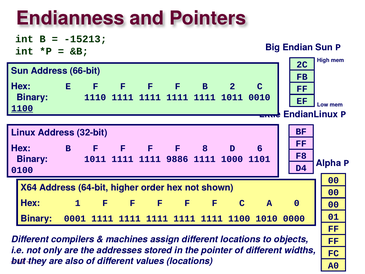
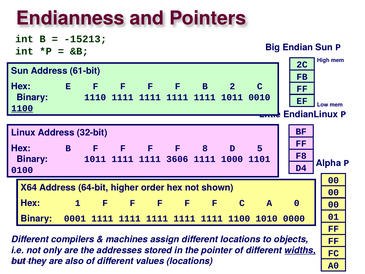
66-bit: 66-bit -> 61-bit (85, 71)
6: 6 -> 5 (260, 148)
9886: 9886 -> 3606 (177, 159)
widths underline: none -> present (300, 250)
